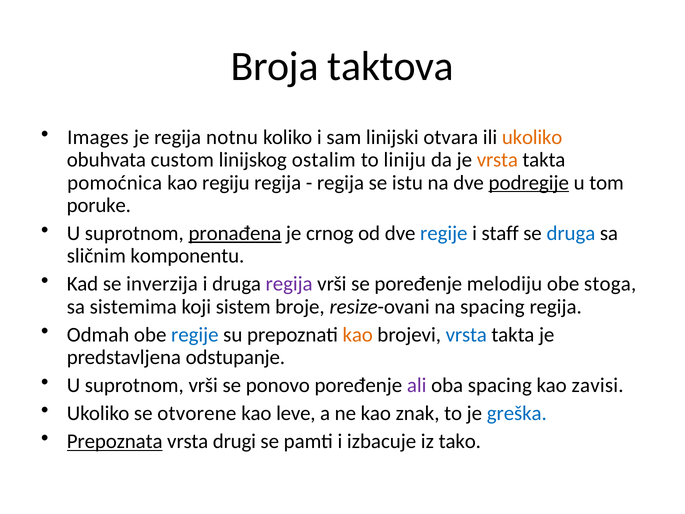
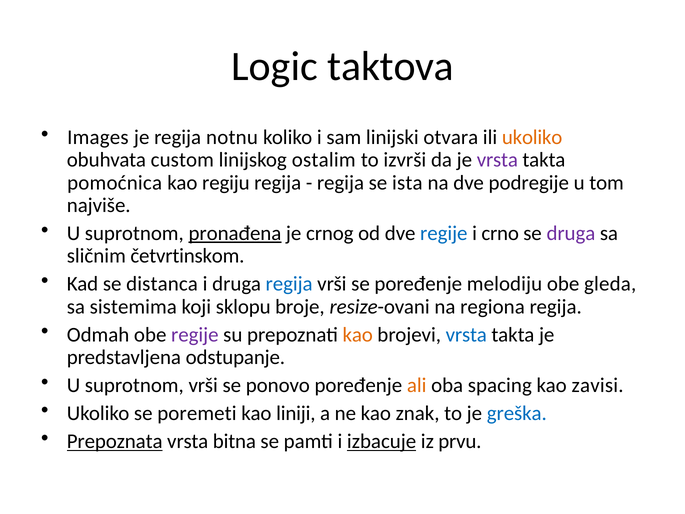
Broja: Broja -> Logic (275, 66)
liniju: liniju -> izvrši (405, 160)
vrsta colour: orange -> purple (497, 160)
istu: istu -> ista (407, 183)
podregije underline: present -> none (529, 183)
poruke: poruke -> najviše (99, 205)
staff: staff -> crno (500, 233)
druga colour: blue -> purple (571, 233)
komponentu: komponentu -> četvrtinskom (187, 256)
inverzija: inverzija -> distanca (162, 284)
regija colour: purple -> blue (289, 284)
stoga: stoga -> gleda (610, 284)
sistem: sistem -> sklopu (243, 306)
na spacing: spacing -> regiona (492, 306)
regije colour: blue -> purple (195, 335)
ali colour: purple -> orange (417, 385)
otvorene: otvorene -> poremeti (197, 413)
leve: leve -> liniji (296, 413)
drugi: drugi -> bitna (234, 441)
izbacuje underline: none -> present (382, 441)
tako: tako -> prvu (460, 441)
